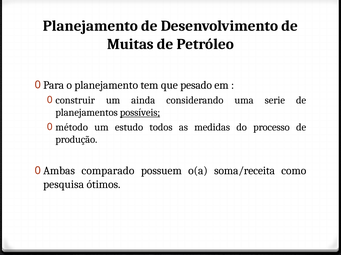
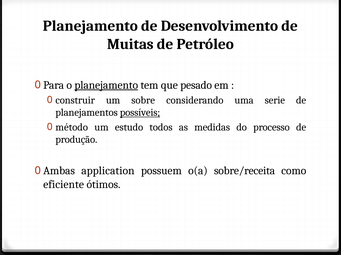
planejamento underline: none -> present (106, 85)
ainda: ainda -> sobre (143, 100)
comparado: comparado -> application (108, 171)
soma/receita: soma/receita -> sobre/receita (245, 171)
pesquisa: pesquisa -> eficiente (64, 185)
